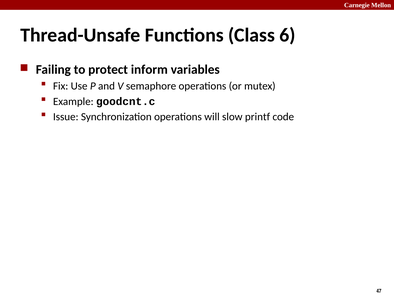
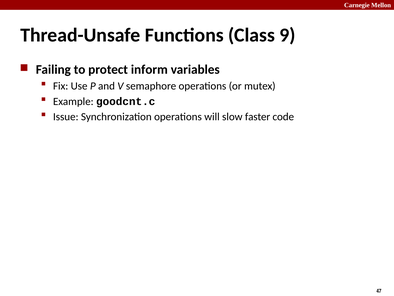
6: 6 -> 9 (287, 35)
printf: printf -> faster (258, 117)
